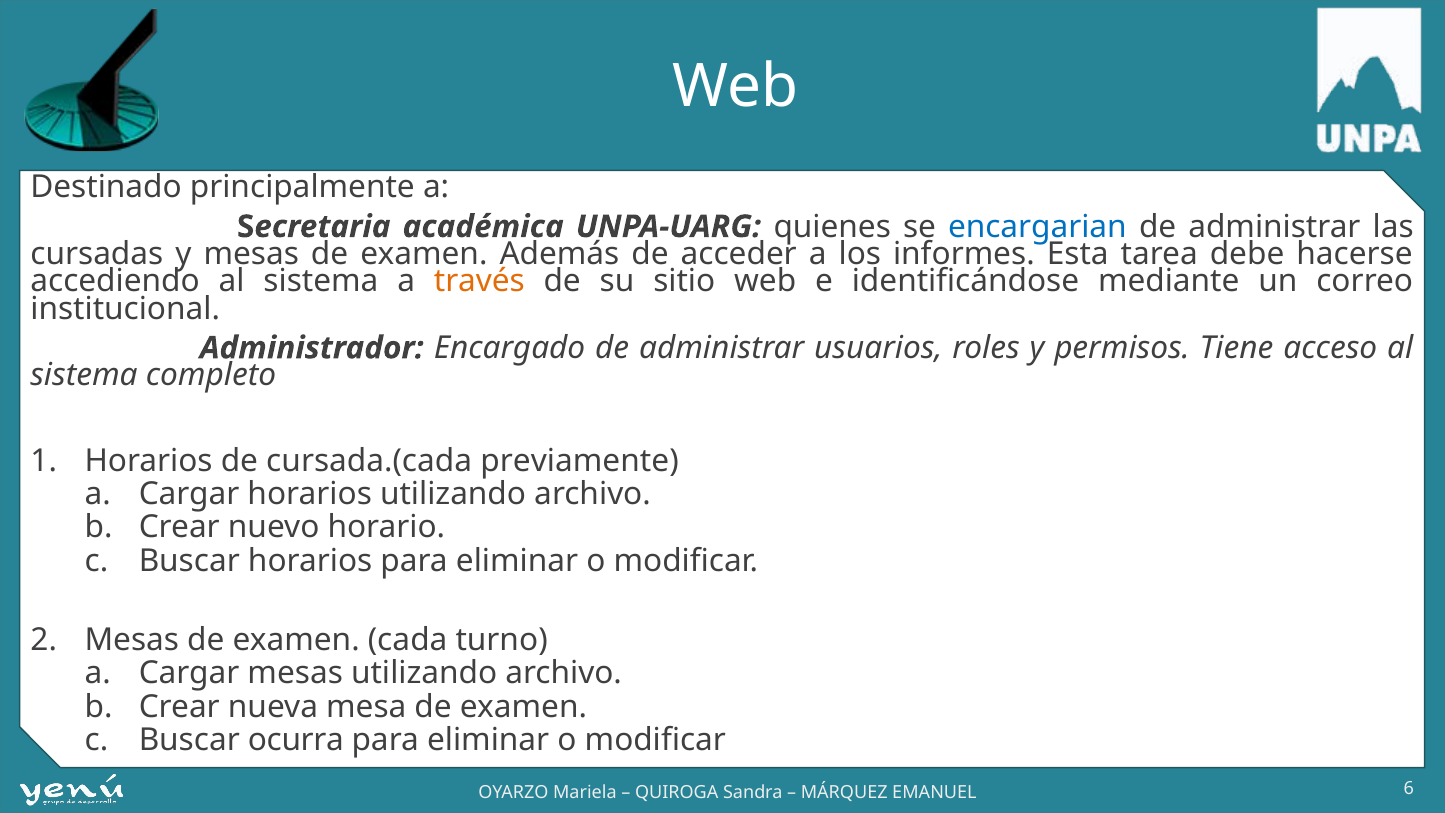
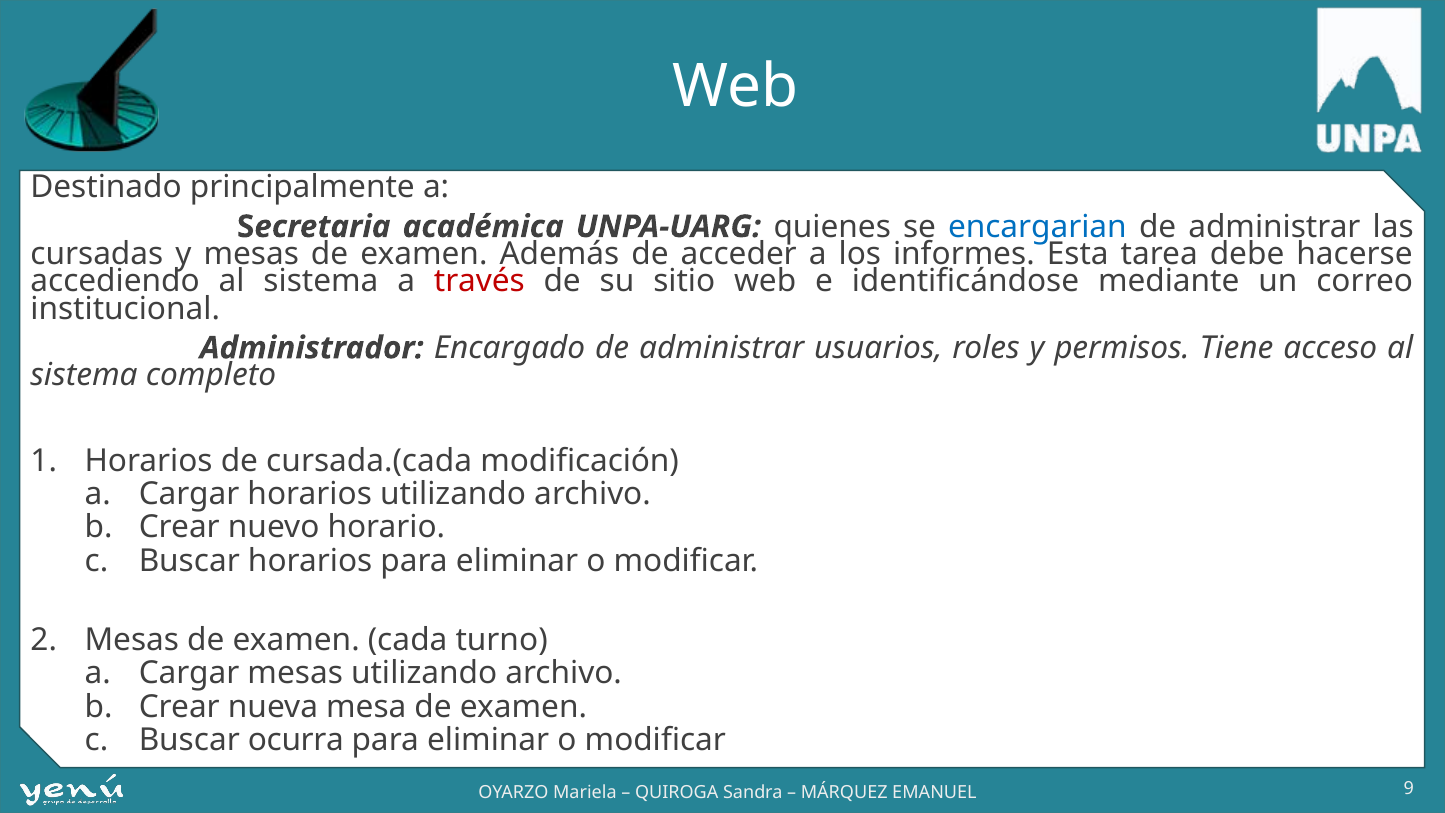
través colour: orange -> red (479, 281)
previamente: previamente -> modificación (580, 461)
6: 6 -> 9 (1409, 788)
